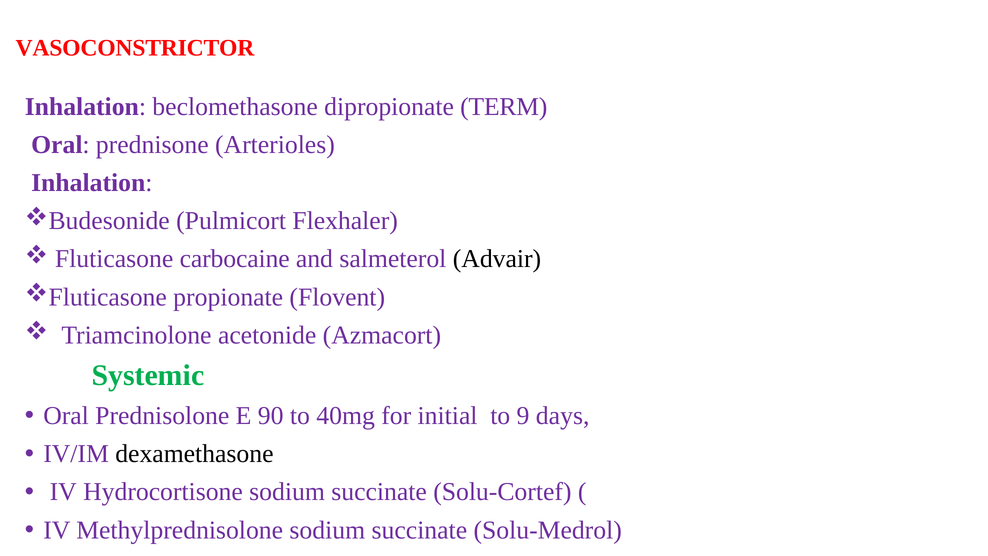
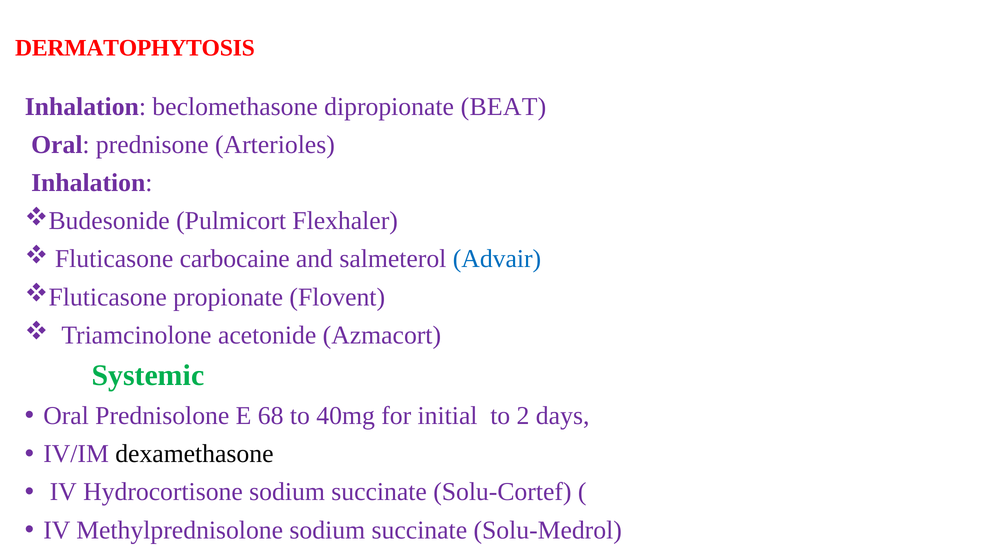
VASOCONSTRICTOR: VASOCONSTRICTOR -> DERMATOPHYTOSIS (135, 48)
TERM: TERM -> BEAT (504, 107)
Advair colour: black -> blue (497, 259)
90: 90 -> 68 (271, 416)
9: 9 -> 2 (523, 416)
